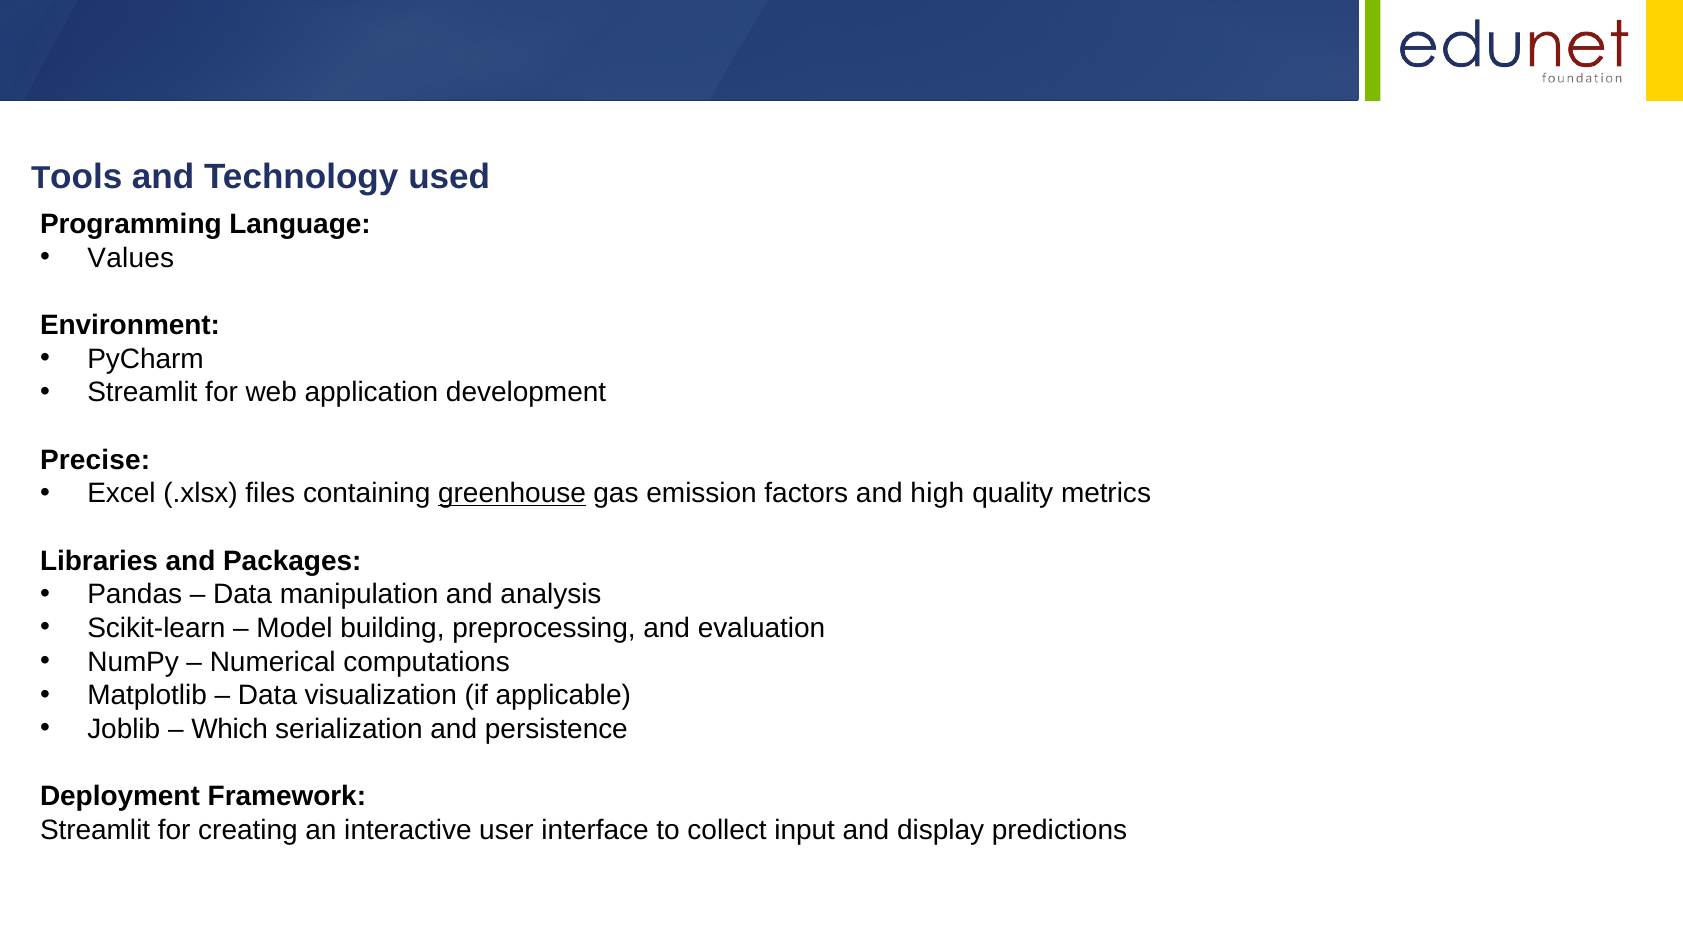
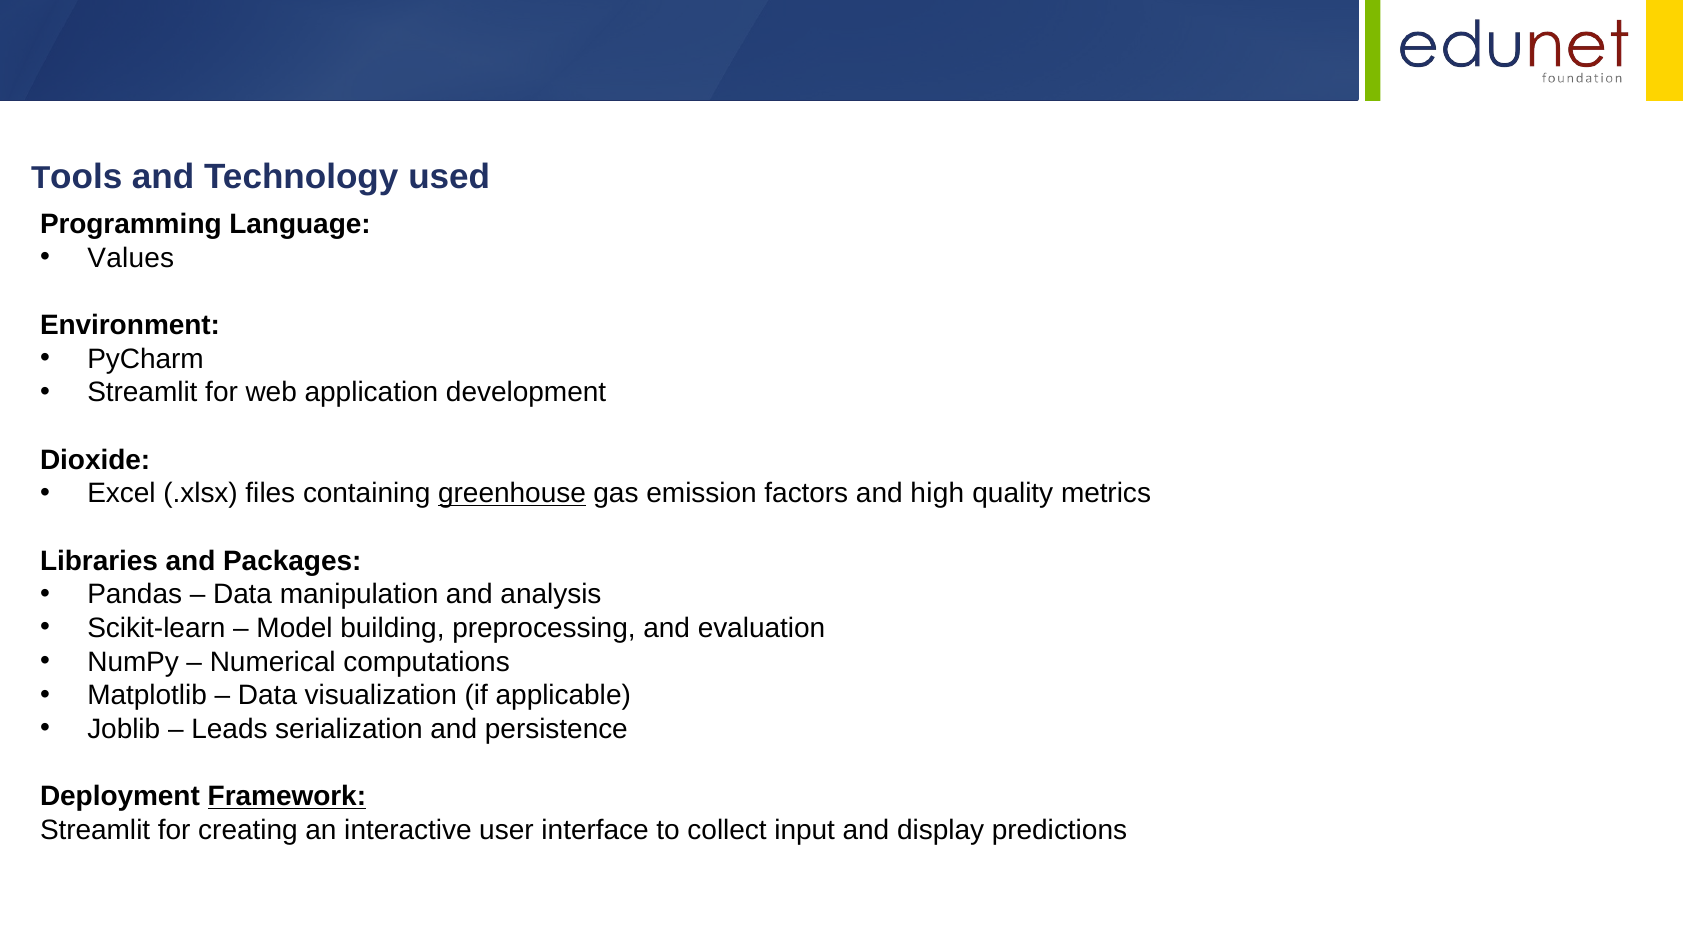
Precise: Precise -> Dioxide (95, 460)
Which: Which -> Leads (229, 729)
Framework underline: none -> present (287, 796)
